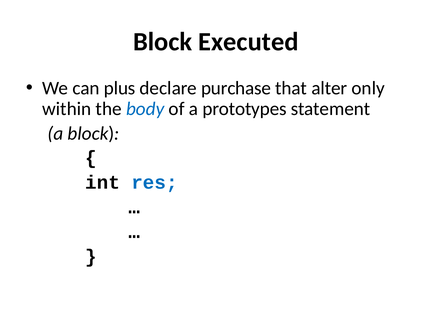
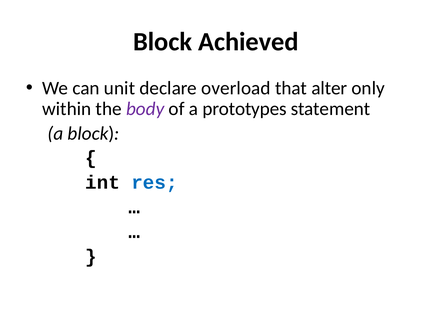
Executed: Executed -> Achieved (248, 42)
plus: plus -> unit (120, 88)
purchase: purchase -> overload (236, 88)
body colour: blue -> purple (145, 109)
